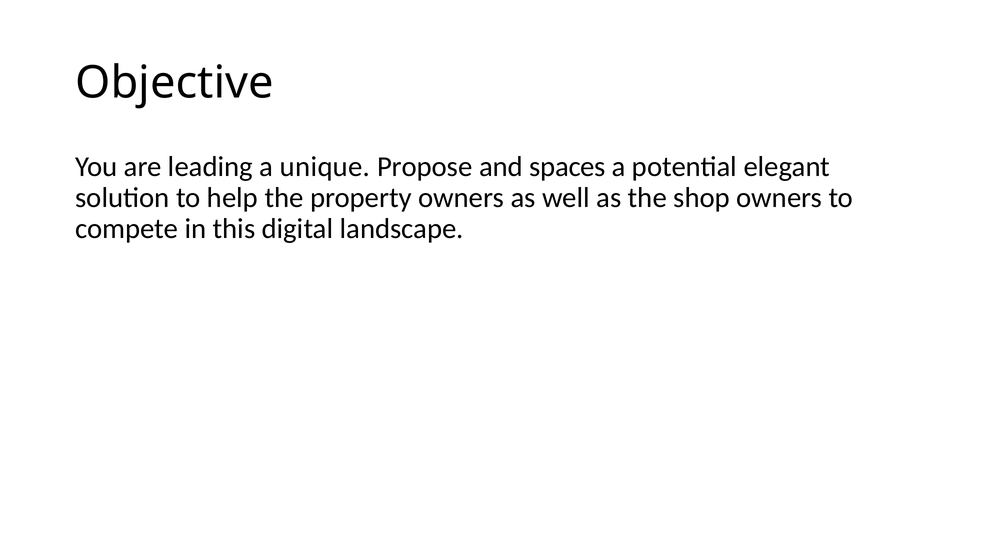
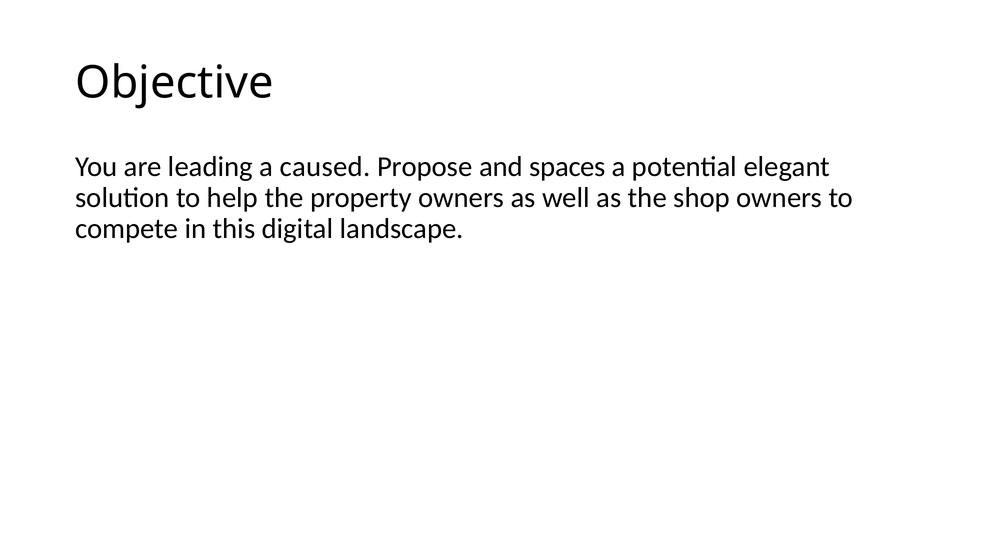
unique: unique -> caused (325, 167)
